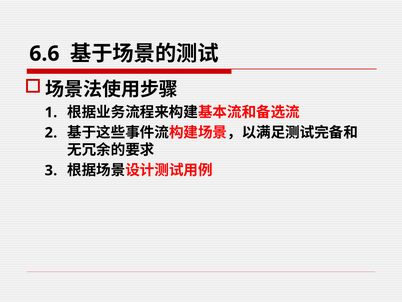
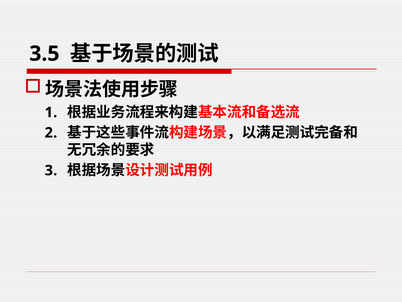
6.6: 6.6 -> 3.5 (44, 54)
